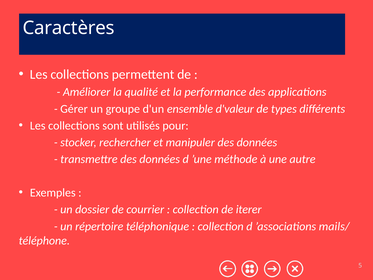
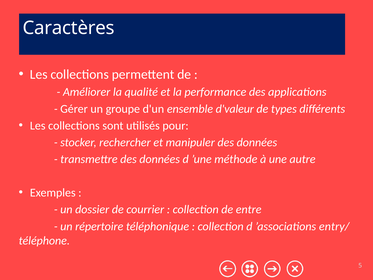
iterer: iterer -> entre (249, 209)
mails/: mails/ -> entry/ (334, 226)
